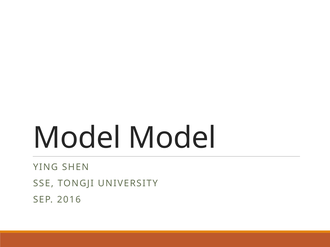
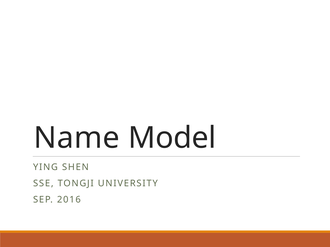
Model: Model -> Name (77, 138)
